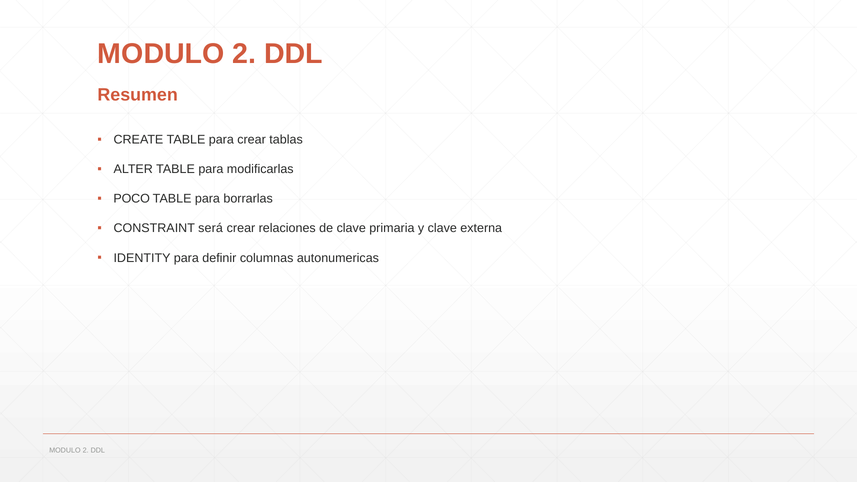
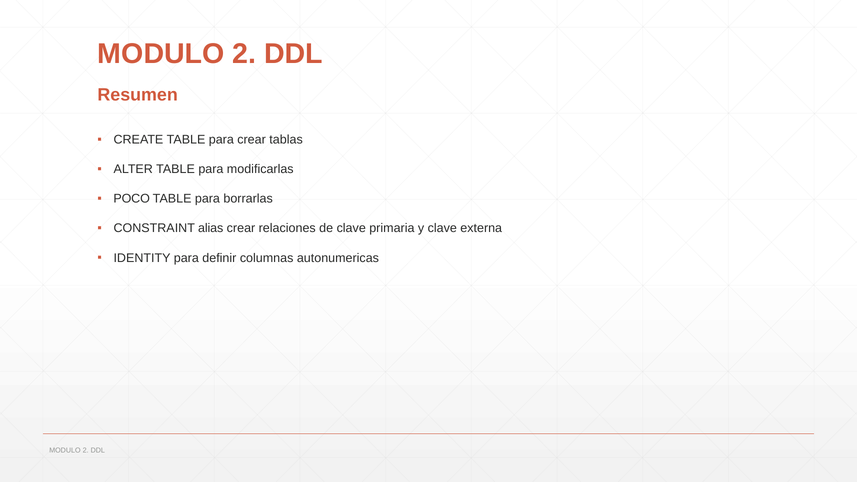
será: será -> alias (211, 228)
